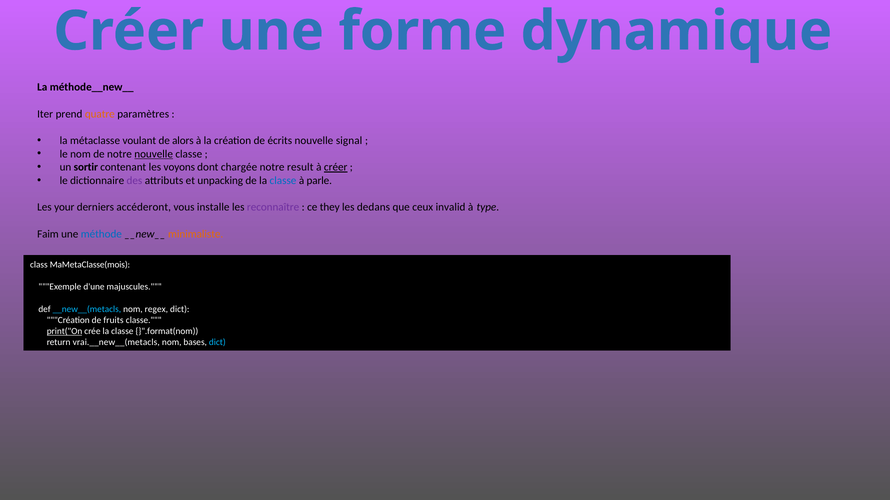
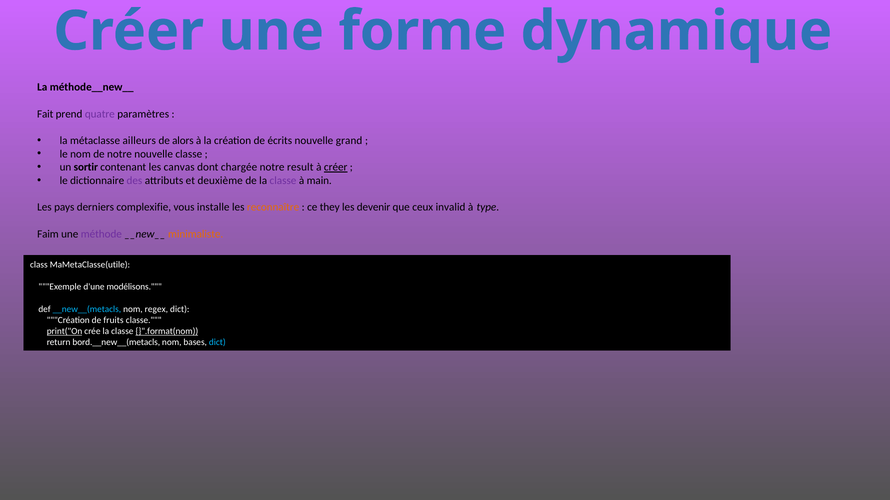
Iter: Iter -> Fait (45, 114)
quatre colour: orange -> purple (100, 114)
voulant: voulant -> ailleurs (139, 141)
signal: signal -> grand (349, 141)
nouvelle underline: present -> none (154, 154)
voyons: voyons -> canvas (179, 167)
unpacking: unpacking -> deuxième (220, 181)
classe colour: blue -> purple (283, 181)
parle: parle -> main (319, 181)
your: your -> pays (64, 207)
accéderont: accéderont -> complexifie (144, 207)
reconnaître colour: purple -> orange (273, 207)
dedans: dedans -> devenir (374, 207)
méthode colour: blue -> purple (101, 234)
MaMetaClasse(mois: MaMetaClasse(mois -> MaMetaClasse(utile (90, 265)
majuscules: majuscules -> modélisons (134, 287)
}".format(nom underline: none -> present (167, 332)
vrai.__new__(metacls: vrai.__new__(metacls -> bord.__new__(metacls (116, 343)
